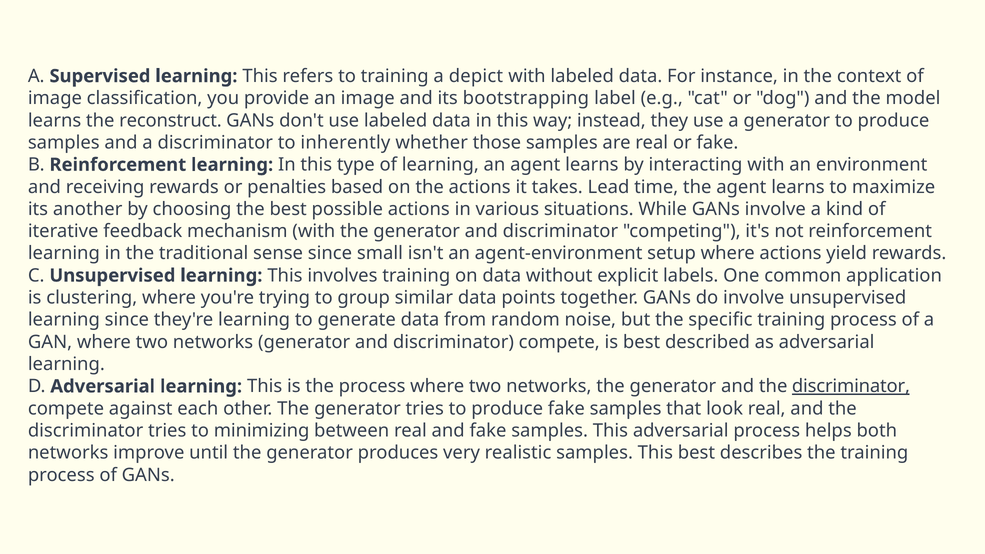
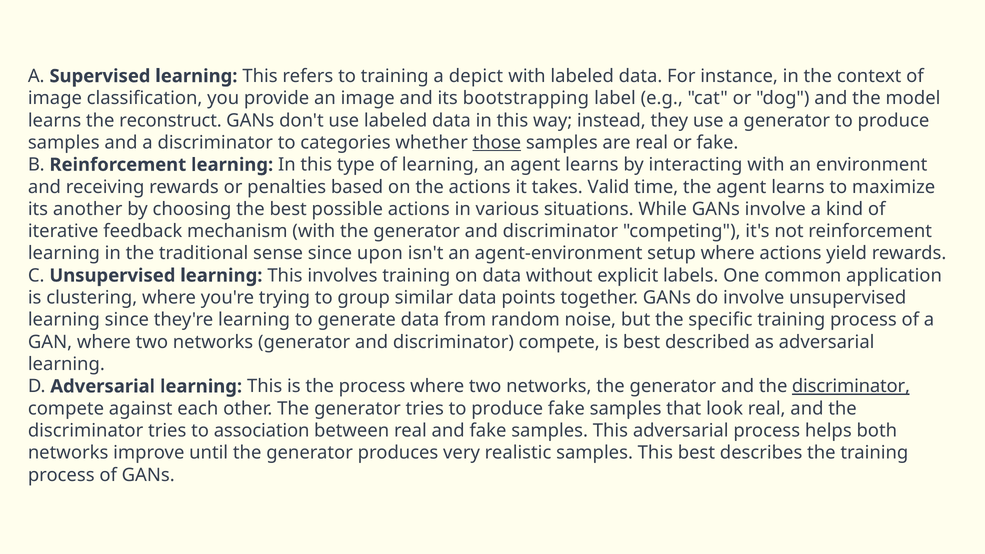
inherently: inherently -> categories (346, 143)
those underline: none -> present (497, 143)
Lead: Lead -> Valid (609, 187)
small: small -> upon (380, 253)
minimizing: minimizing -> association (262, 431)
